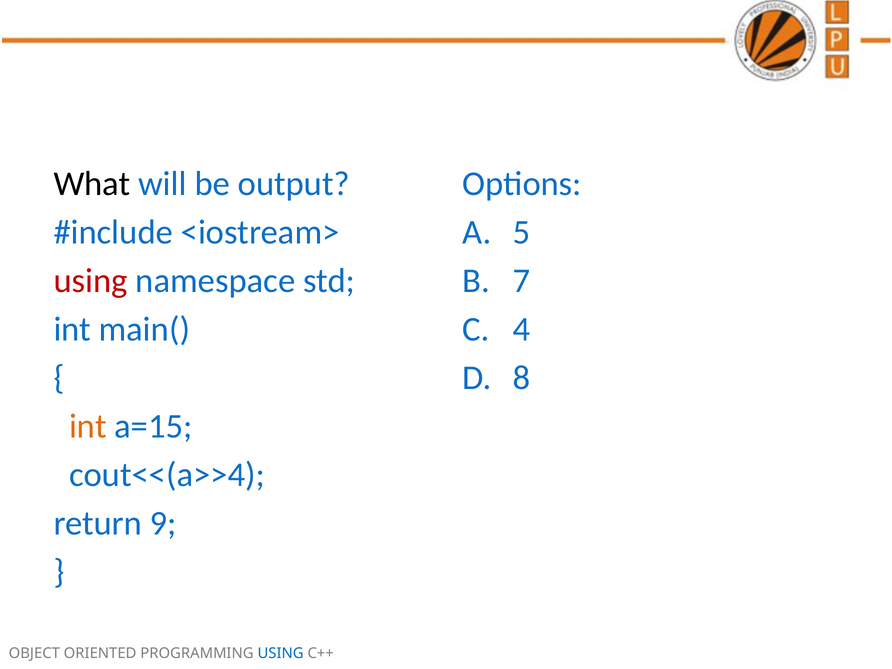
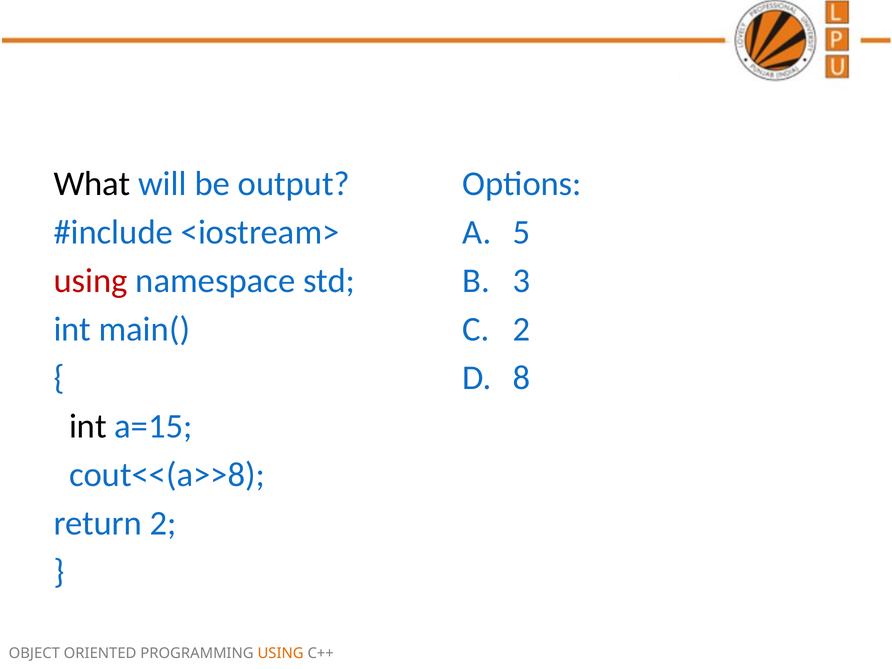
7: 7 -> 3 (521, 281)
4: 4 -> 2 (521, 329)
int colour: orange -> black (88, 426)
cout<<(a>>4: cout<<(a>>4 -> cout<<(a>>8 (167, 475)
return 9: 9 -> 2 (163, 523)
USING colour: blue -> orange (281, 654)
